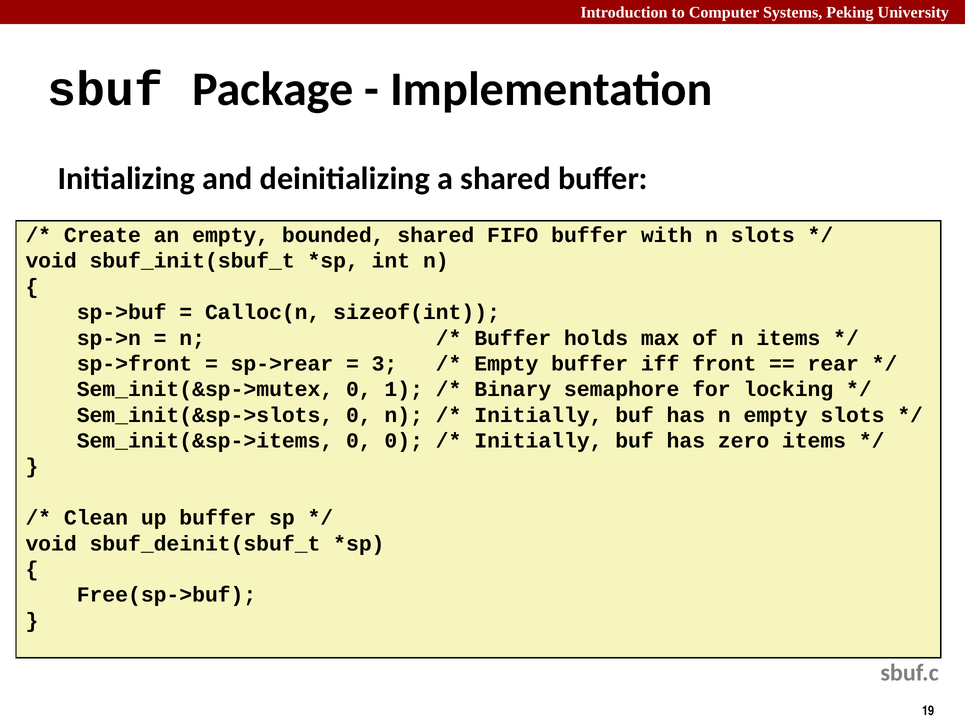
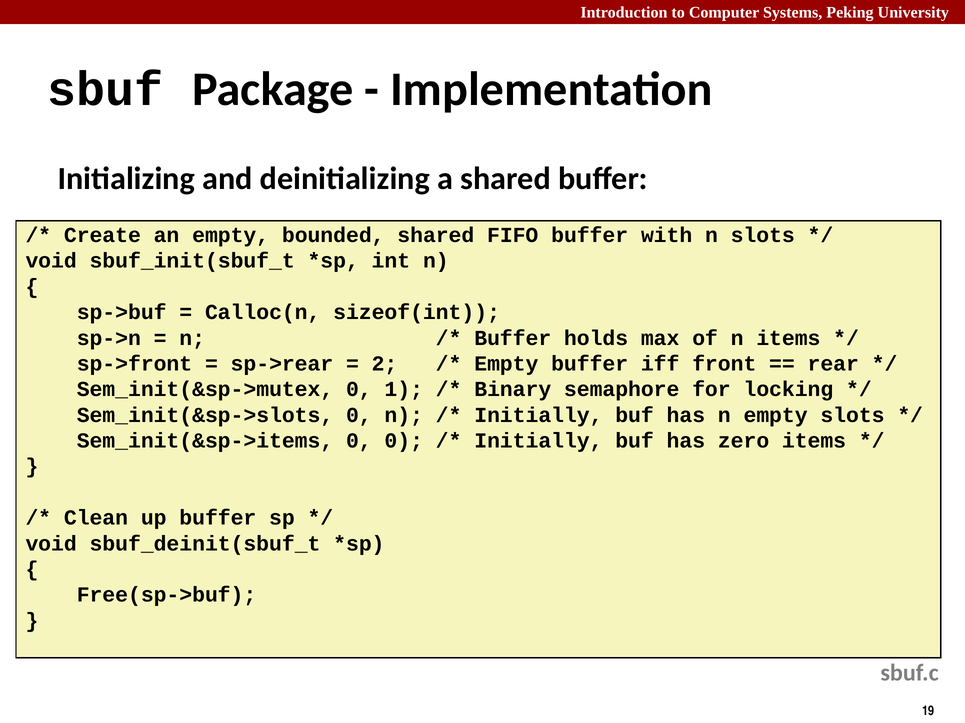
3: 3 -> 2 (384, 364)
